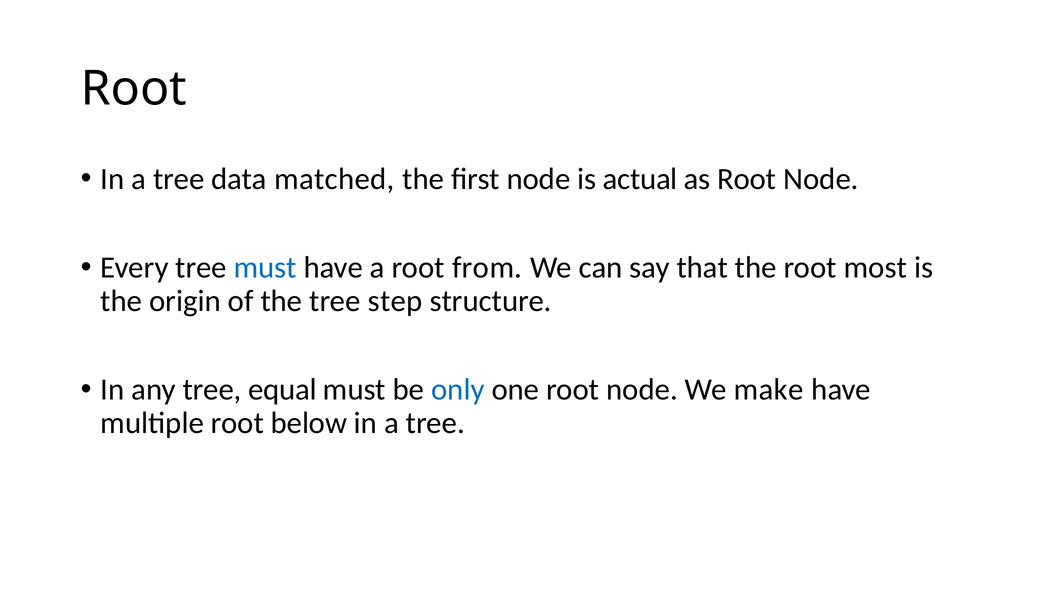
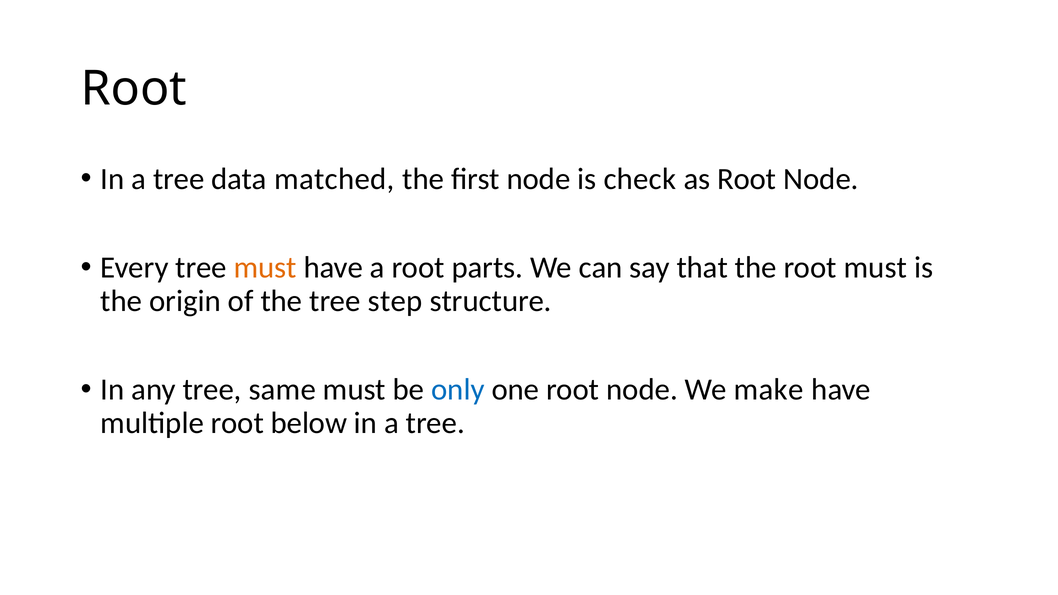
actual: actual -> check (640, 179)
must colour: blue -> orange (265, 268)
from: from -> parts (487, 268)
root most: most -> must (875, 268)
equal: equal -> same (282, 390)
